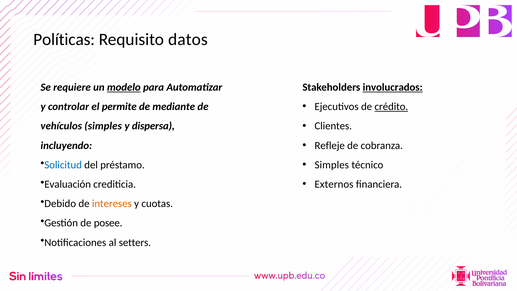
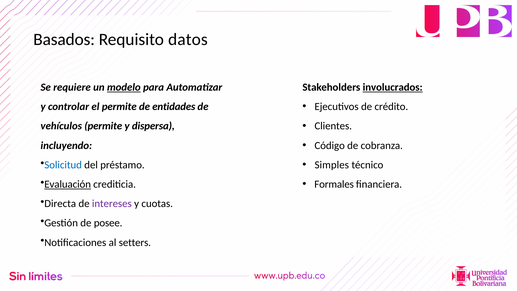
Políticas: Políticas -> Basados (64, 39)
crédito underline: present -> none (391, 107)
mediante: mediante -> entidades (174, 107)
vehículos simples: simples -> permite (103, 126)
Refleje: Refleje -> Código (330, 145)
Evaluación underline: none -> present (68, 184)
Externos: Externos -> Formales (334, 184)
Debido: Debido -> Directa (60, 204)
intereses colour: orange -> purple (112, 204)
